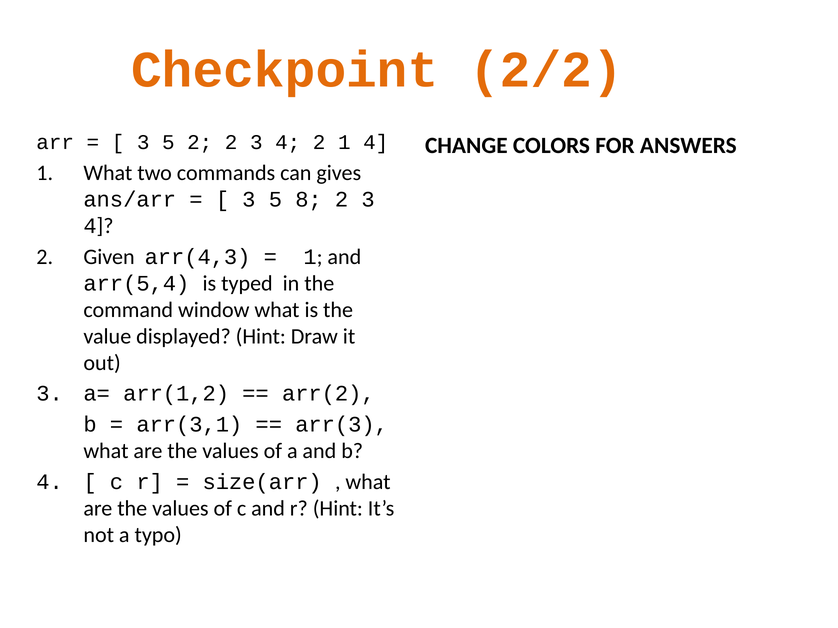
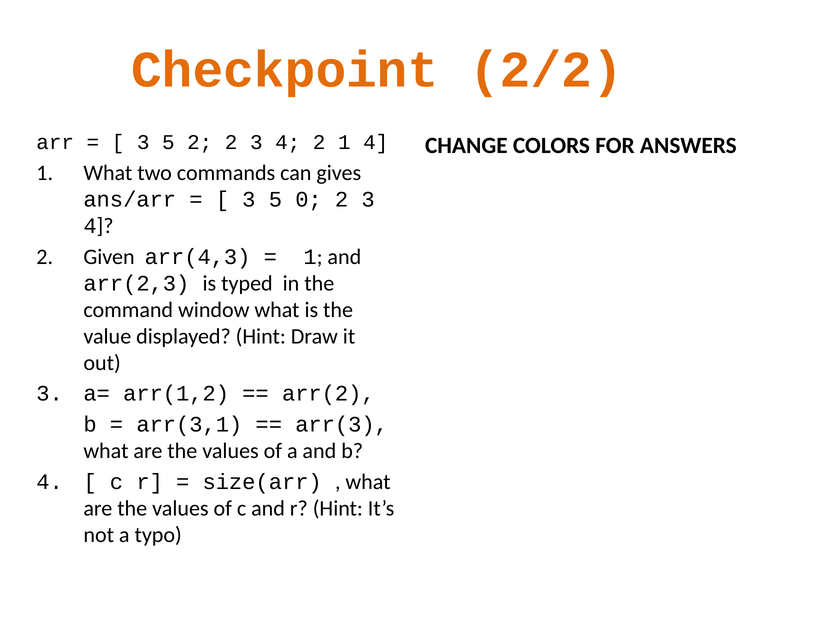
8: 8 -> 0 (309, 199)
arr(5,4: arr(5,4 -> arr(2,3 (136, 283)
